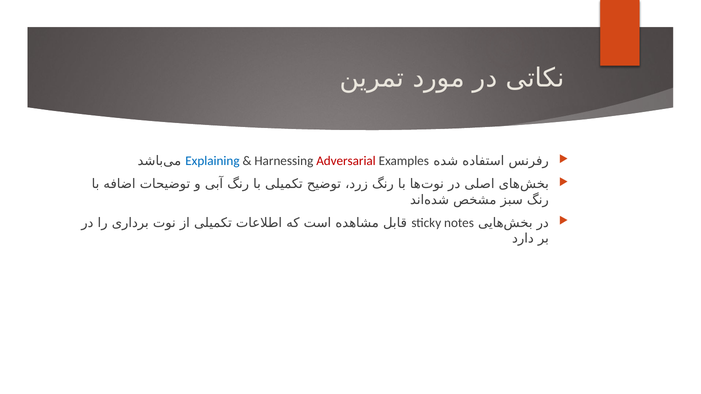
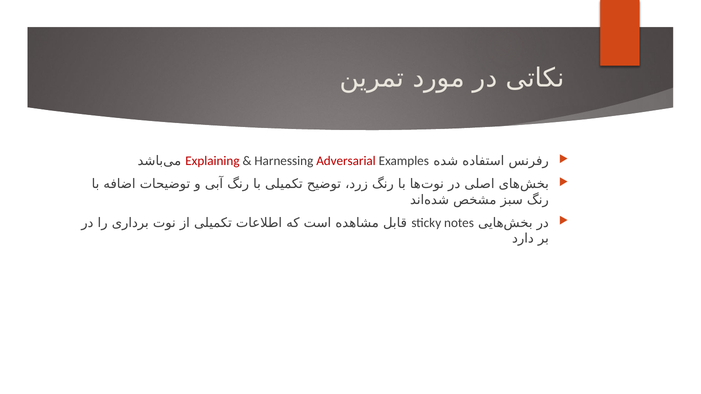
Explaining colour: blue -> red (212, 161)
